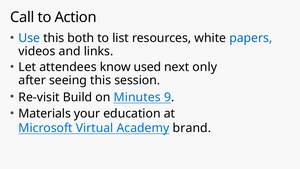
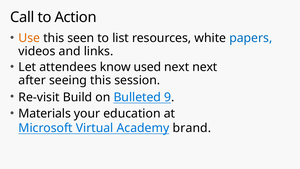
Use colour: blue -> orange (29, 38)
both: both -> seen (81, 38)
next only: only -> next (205, 67)
Minutes: Minutes -> Bulleted (137, 97)
